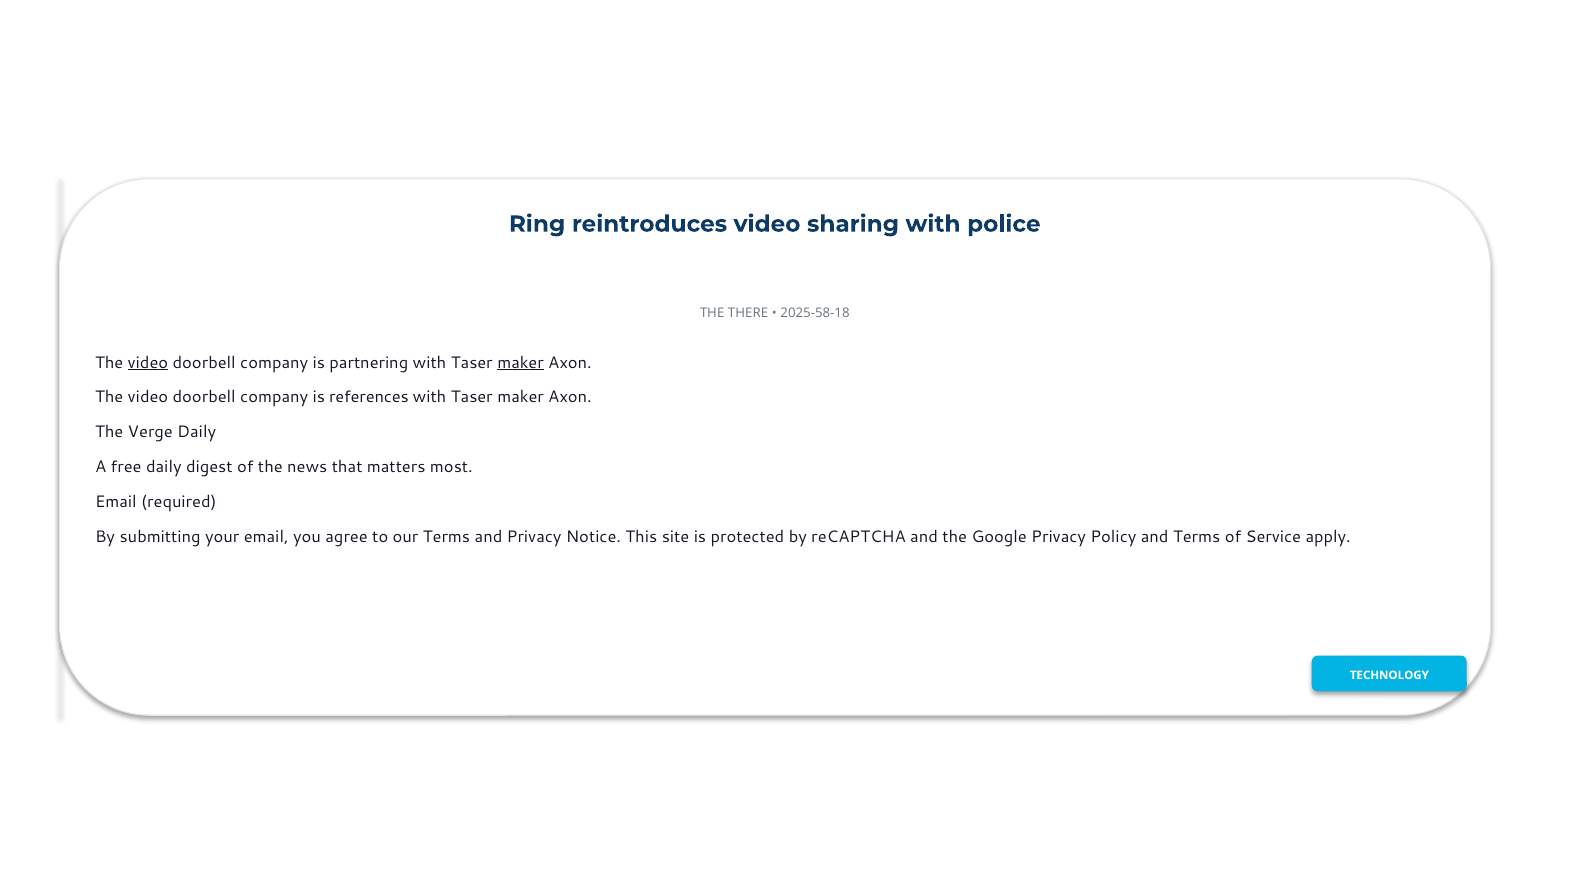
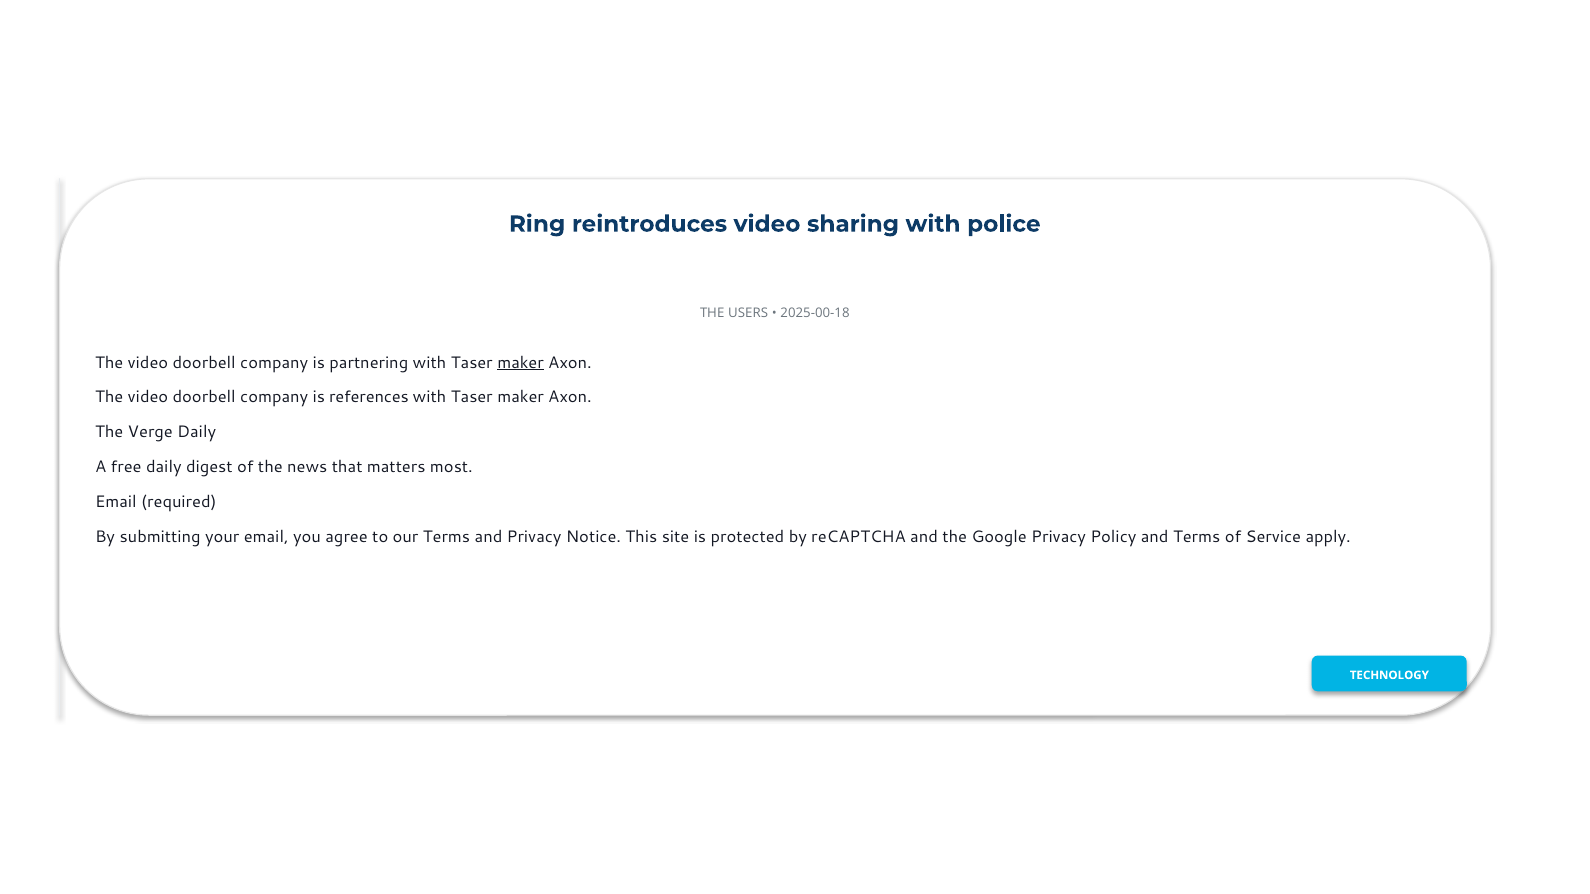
THERE: THERE -> USERS (748, 313)
2025-58-18: 2025-58-18 -> 2025-00-18 (815, 313)
video underline: present -> none (148, 363)
